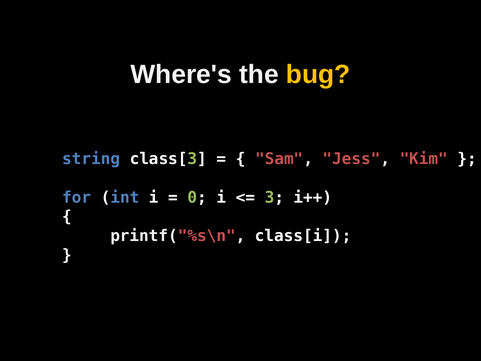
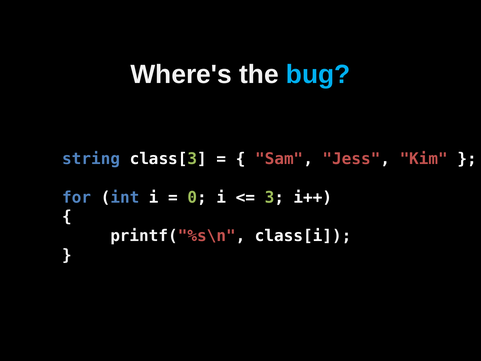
bug colour: yellow -> light blue (318, 74)
